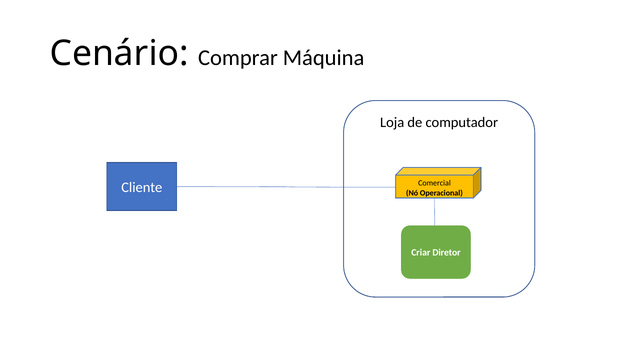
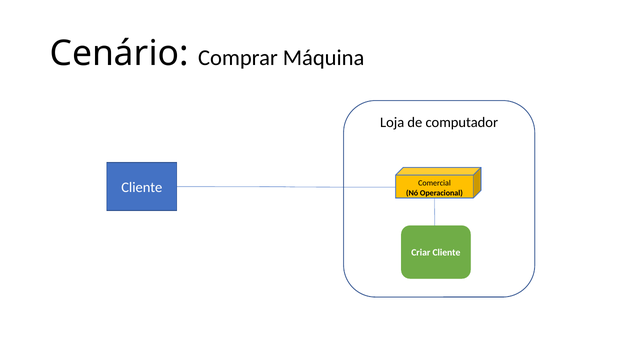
Criar Diretor: Diretor -> Cliente (446, 253)
